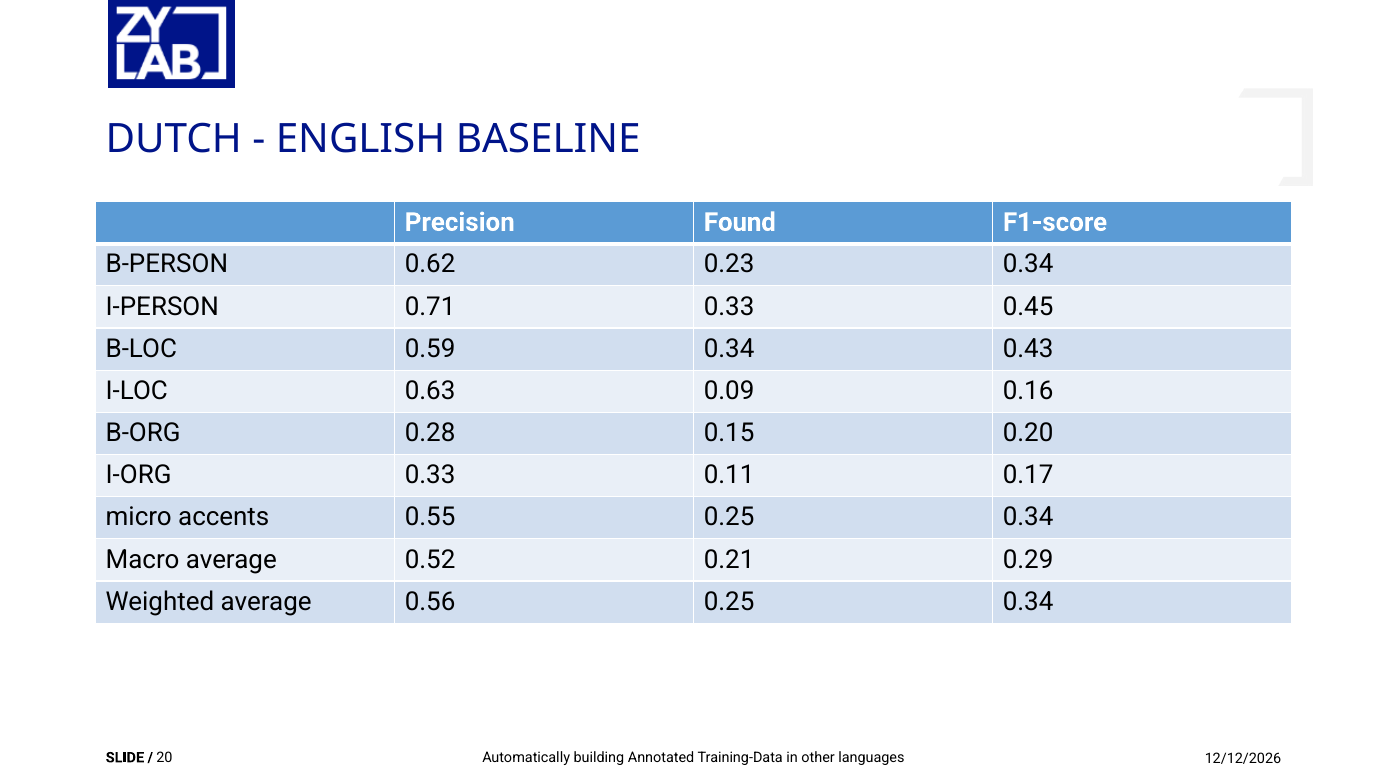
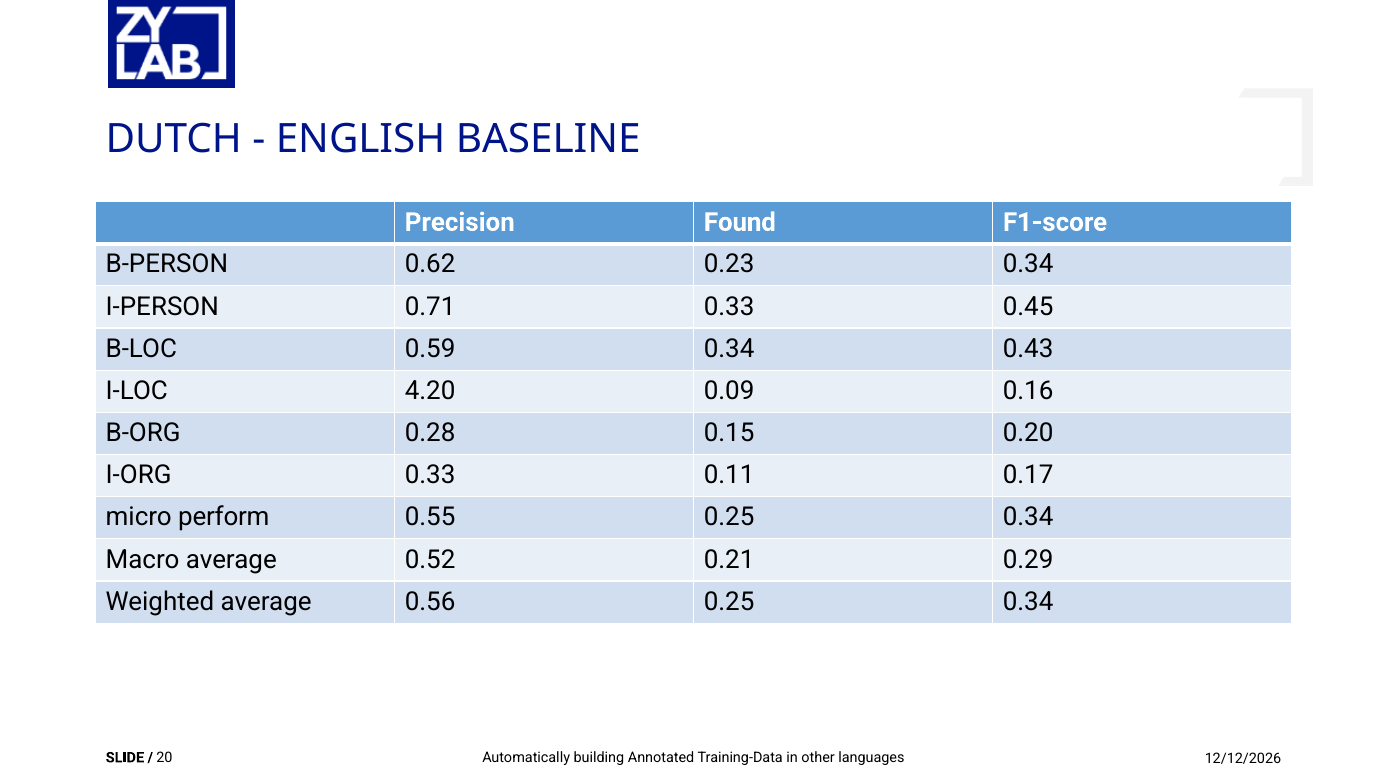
0.63: 0.63 -> 4.20 (430, 391)
accents: accents -> perform (224, 518)
